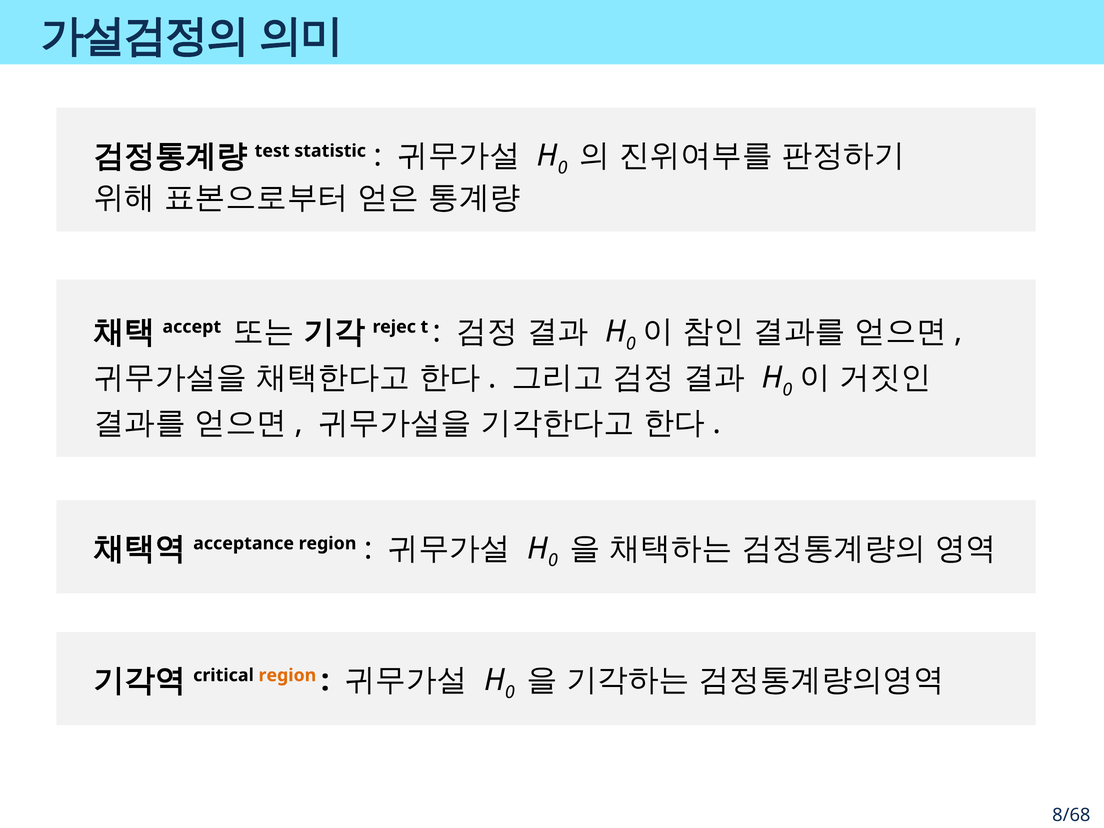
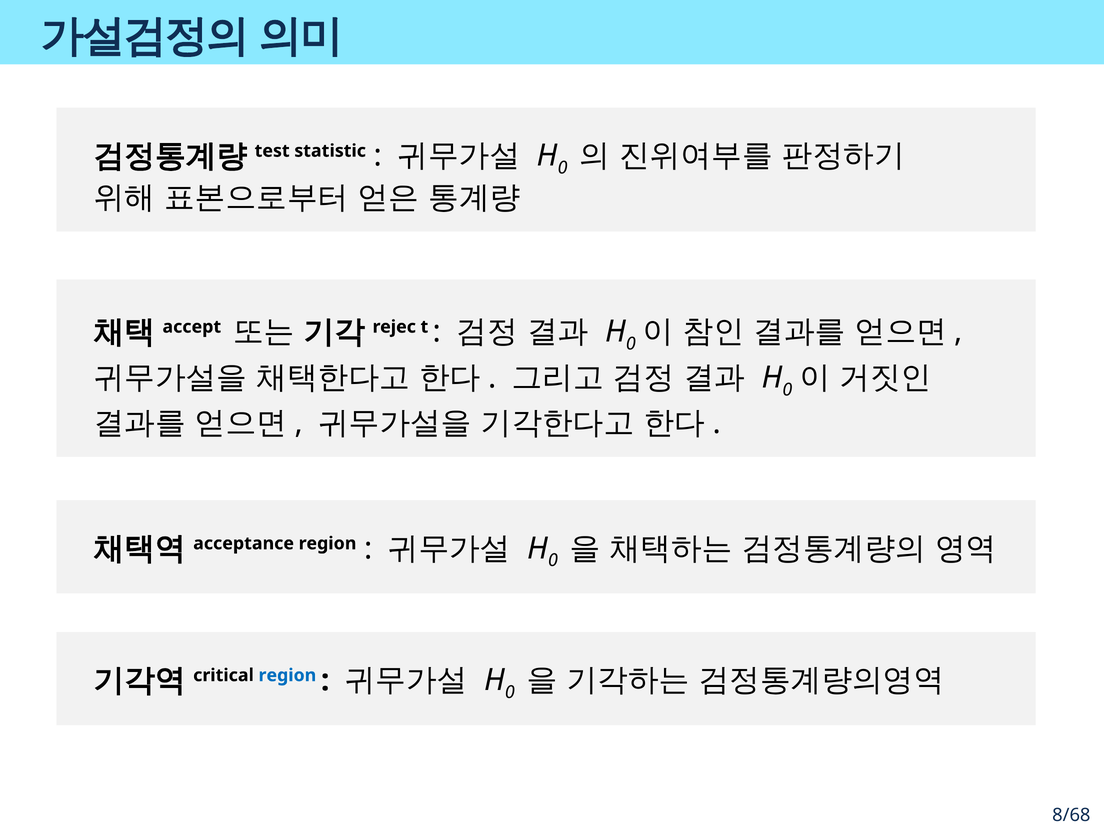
region colour: orange -> blue (287, 675)
